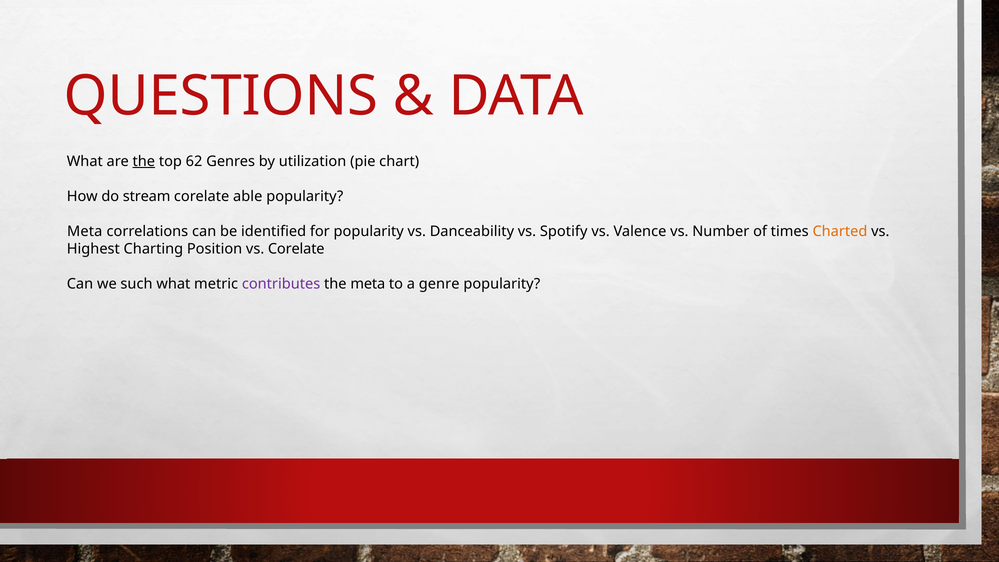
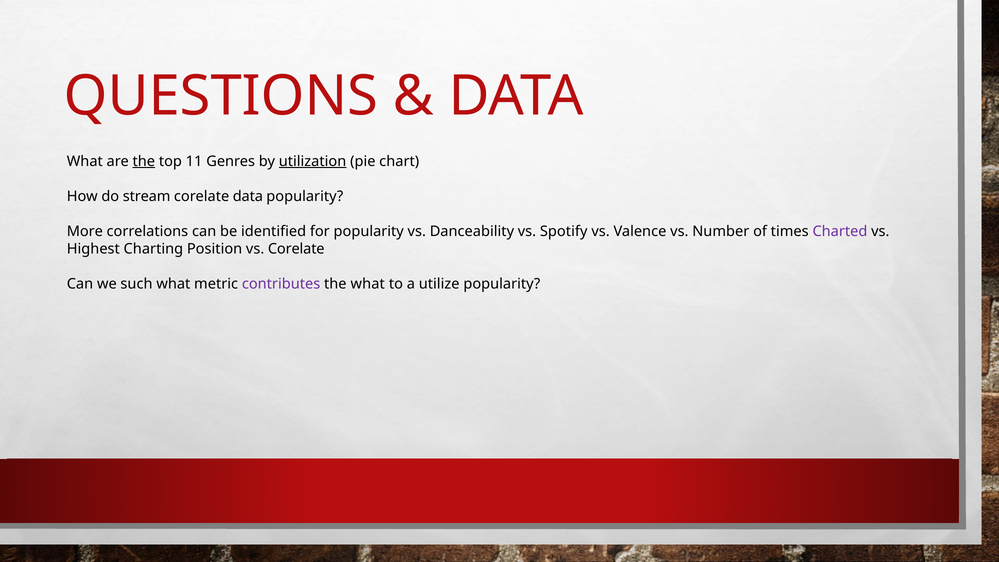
62: 62 -> 11 (194, 161)
utilization underline: none -> present (313, 161)
corelate able: able -> data (248, 196)
Meta: Meta -> More (85, 231)
Charted colour: orange -> purple (840, 231)
the meta: meta -> what (368, 284)
genre: genre -> utilize (439, 284)
